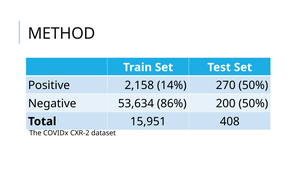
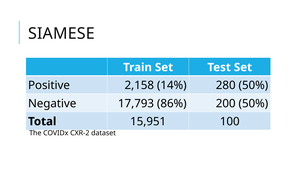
METHOD: METHOD -> SIAMESE (61, 34)
270: 270 -> 280 (226, 85)
53,634: 53,634 -> 17,793 (136, 103)
408: 408 -> 100 (230, 121)
